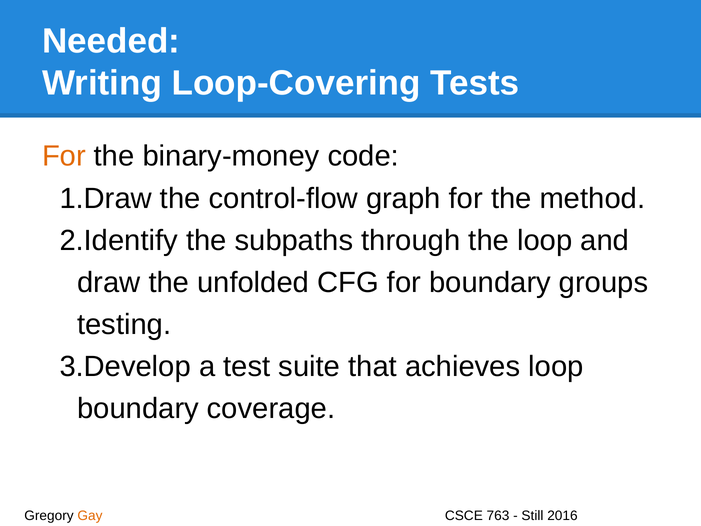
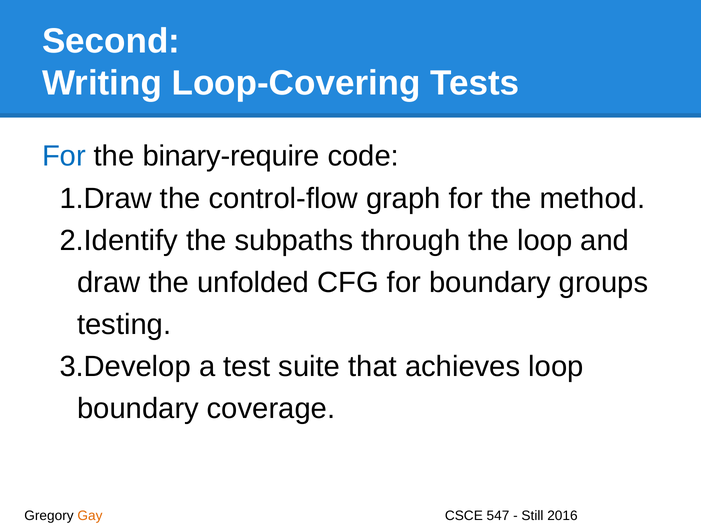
Needed: Needed -> Second (111, 41)
For colour: orange -> blue (64, 156)
binary-money: binary-money -> binary-require (231, 156)
763: 763 -> 547 (498, 516)
